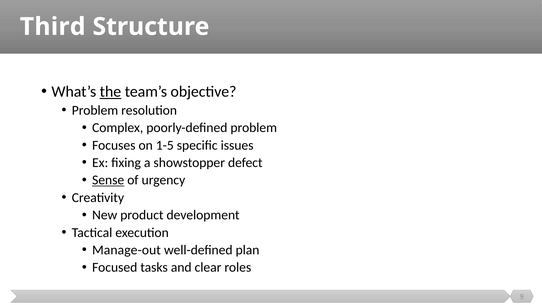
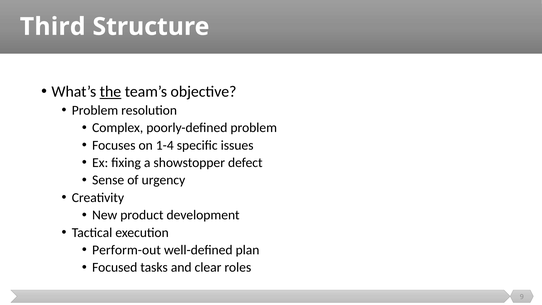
1-5: 1-5 -> 1-4 (165, 145)
Sense underline: present -> none (108, 180)
Manage-out: Manage-out -> Perform-out (127, 250)
